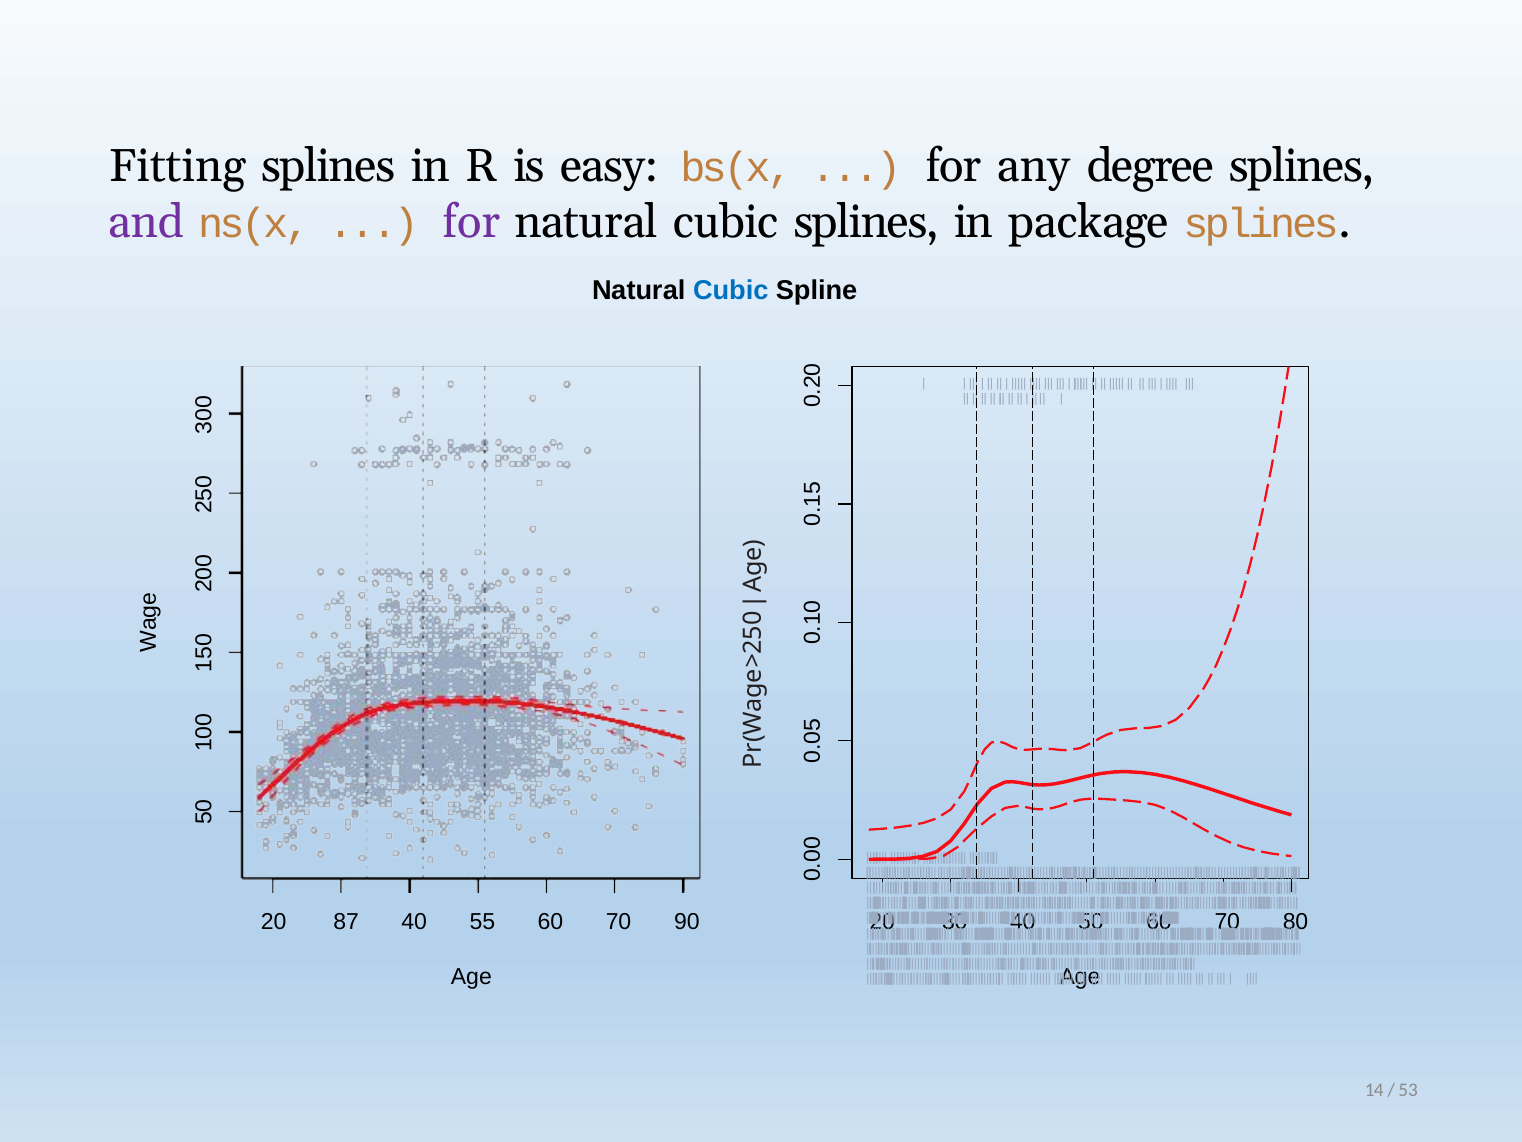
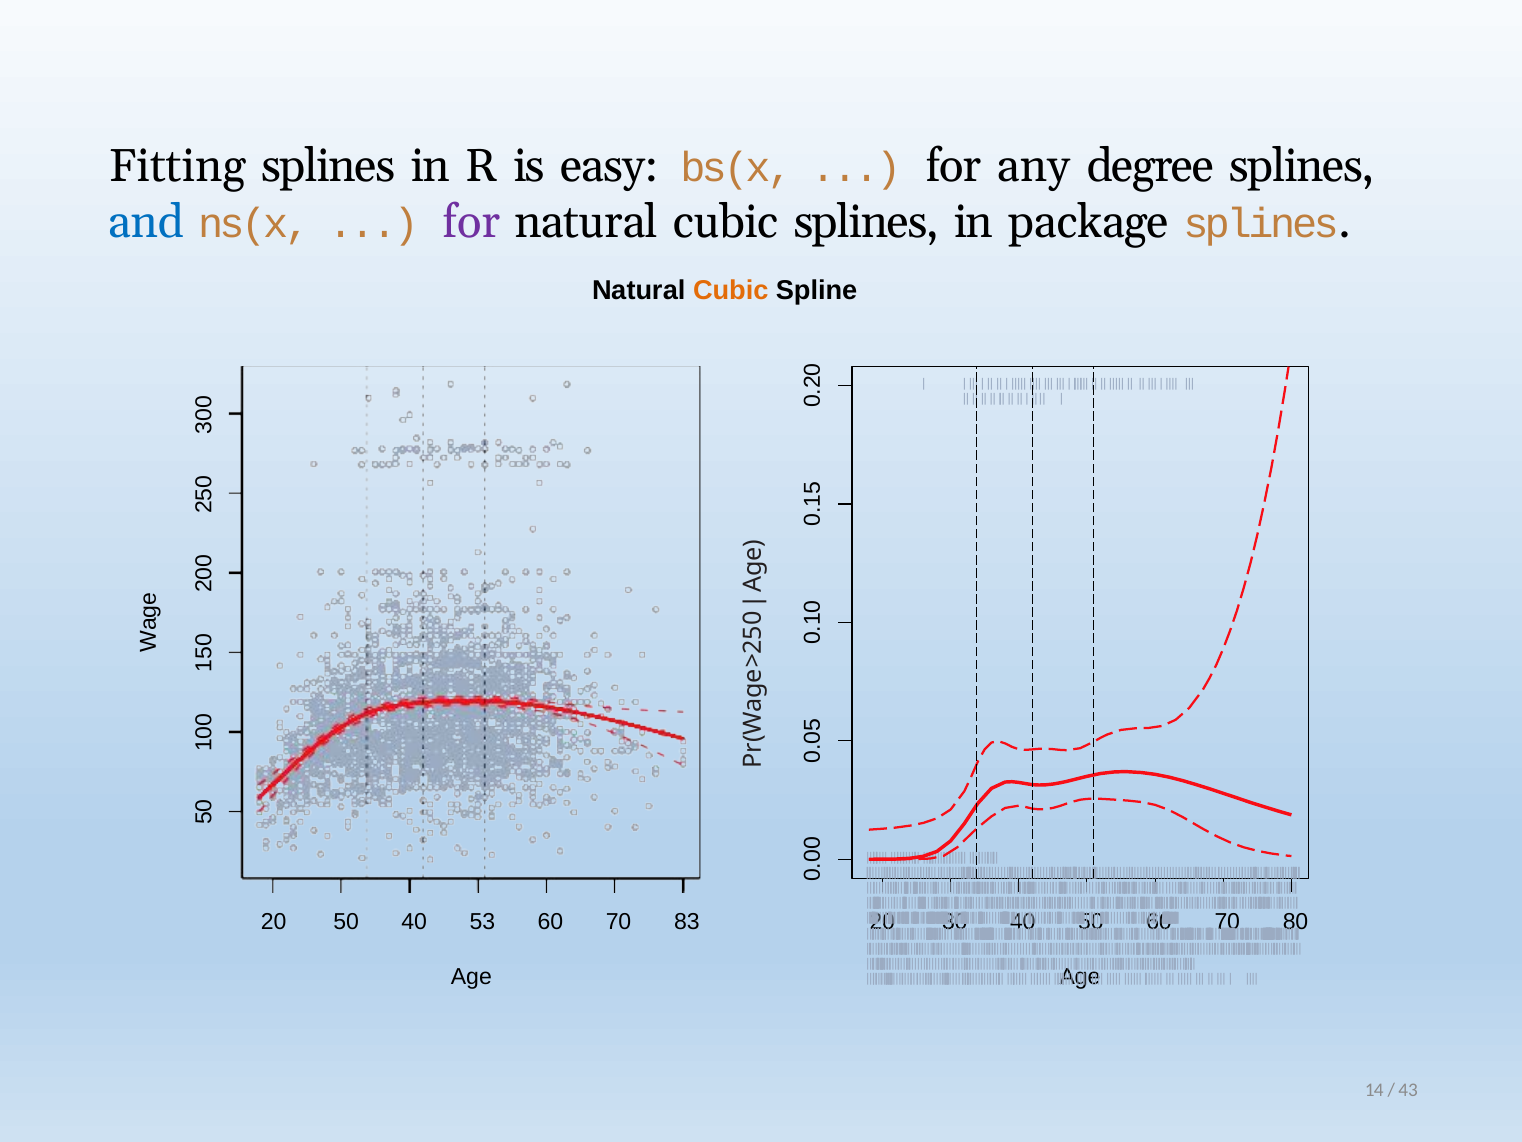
and colour: purple -> blue (146, 223)
Cubic colour: blue -> orange (731, 291)
20 87: 87 -> 50 (346, 922)
55: 55 -> 53 (482, 922)
90: 90 -> 83 (687, 922)
53: 53 -> 43 (1408, 1091)
